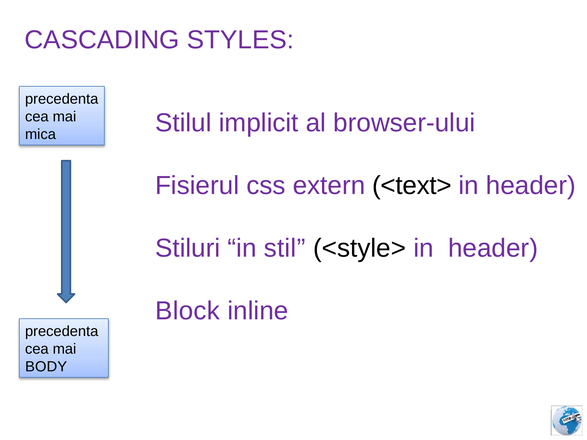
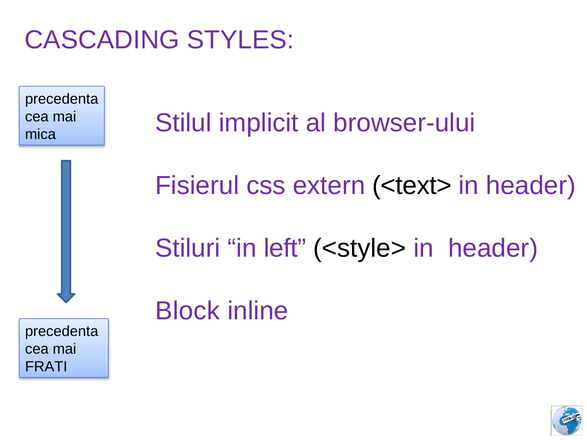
stil: stil -> left (285, 248)
BODY: BODY -> FRATI (46, 367)
